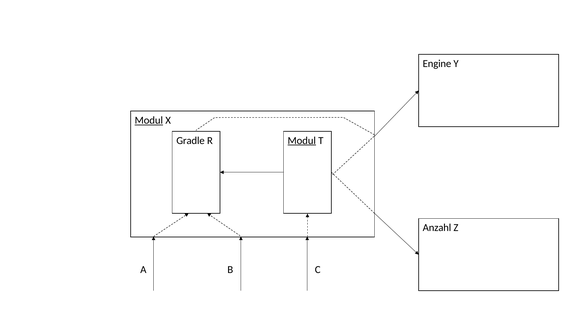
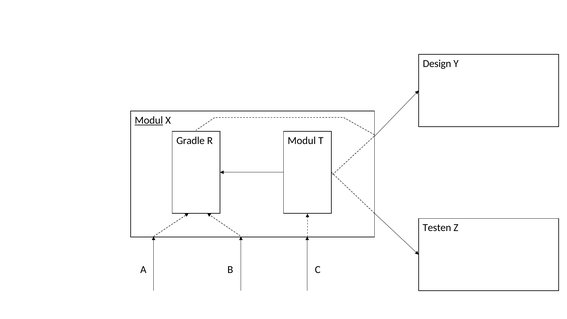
Engine: Engine -> Design (437, 64)
Modul underline: present -> none (302, 141)
Anzahl: Anzahl -> Testen (437, 228)
